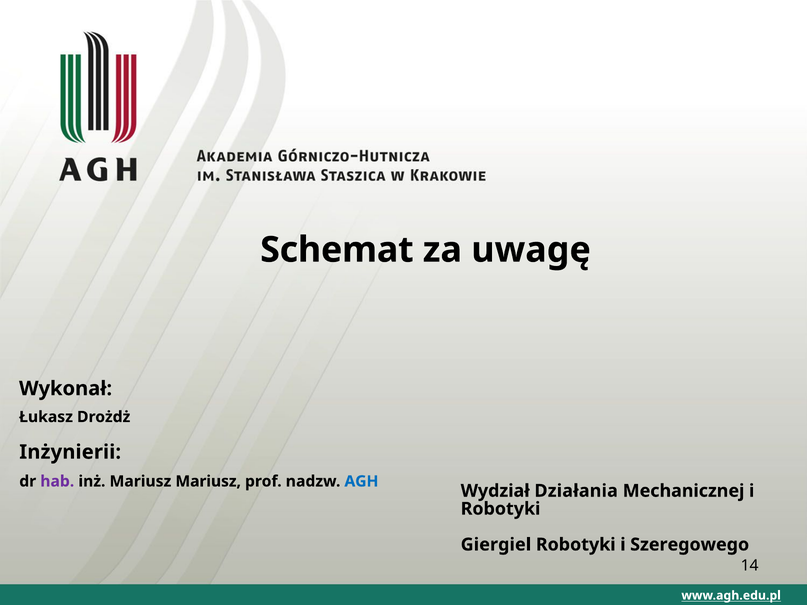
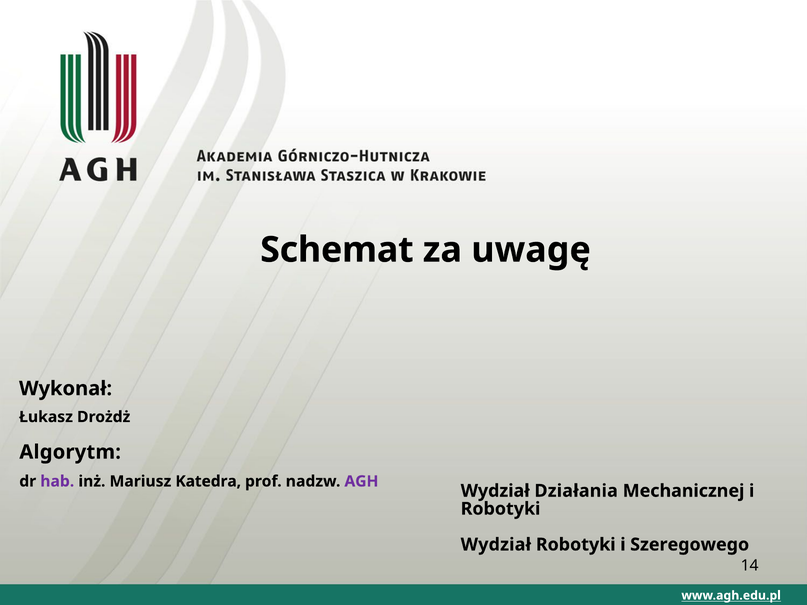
Inżynierii: Inżynierii -> Algorytm (70, 452)
Mariusz Mariusz: Mariusz -> Katedra (208, 482)
AGH colour: blue -> purple (361, 482)
Giergiel: Giergiel -> Wydział (496, 545)
